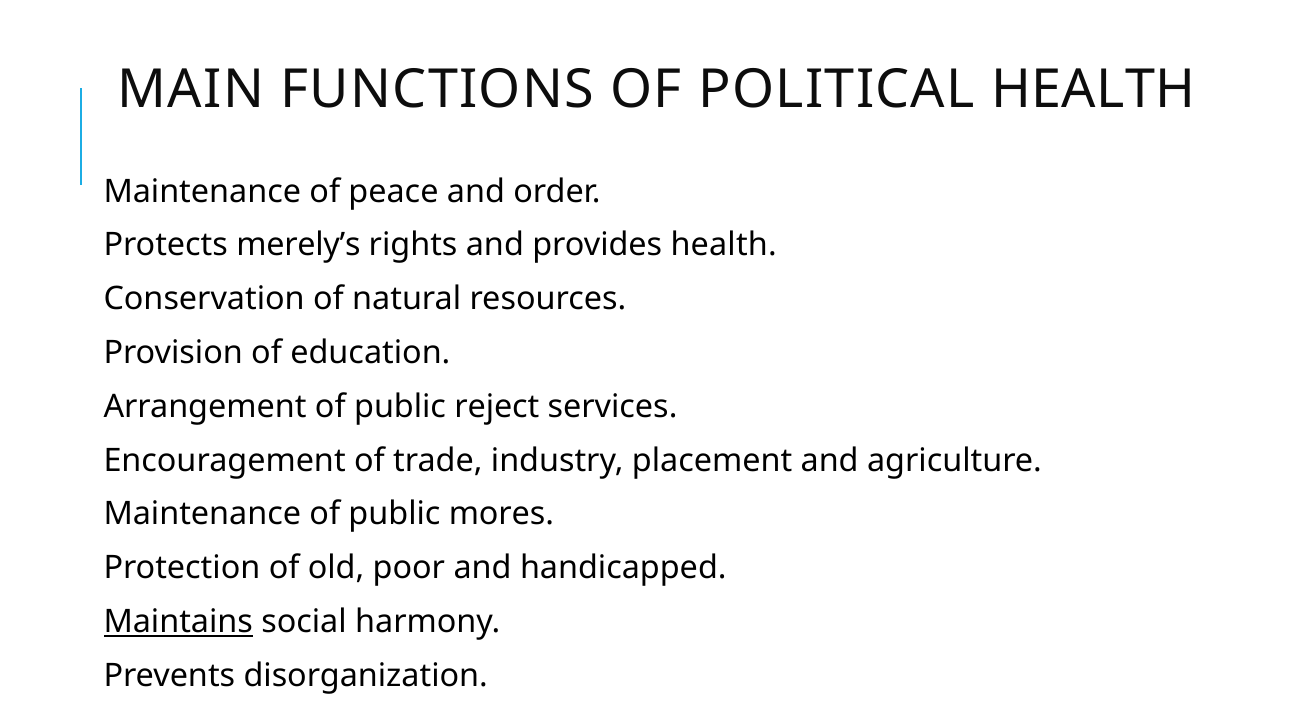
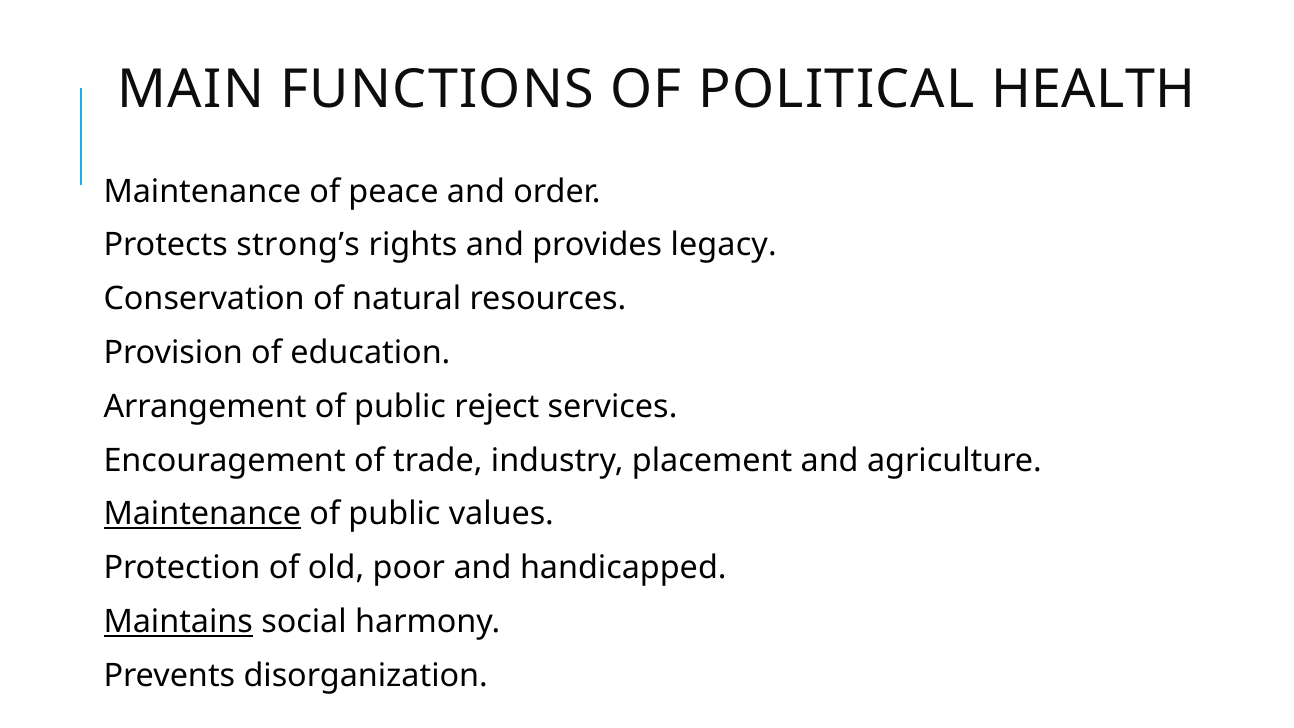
merely’s: merely’s -> strong’s (298, 245)
provides health: health -> legacy (724, 245)
Maintenance underline: none -> present (202, 514)
mores: mores -> values (501, 514)
